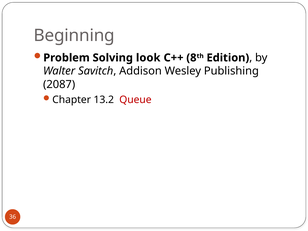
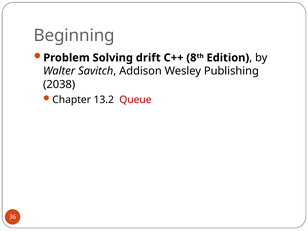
look: look -> drift (148, 58)
2087: 2087 -> 2038 (59, 84)
